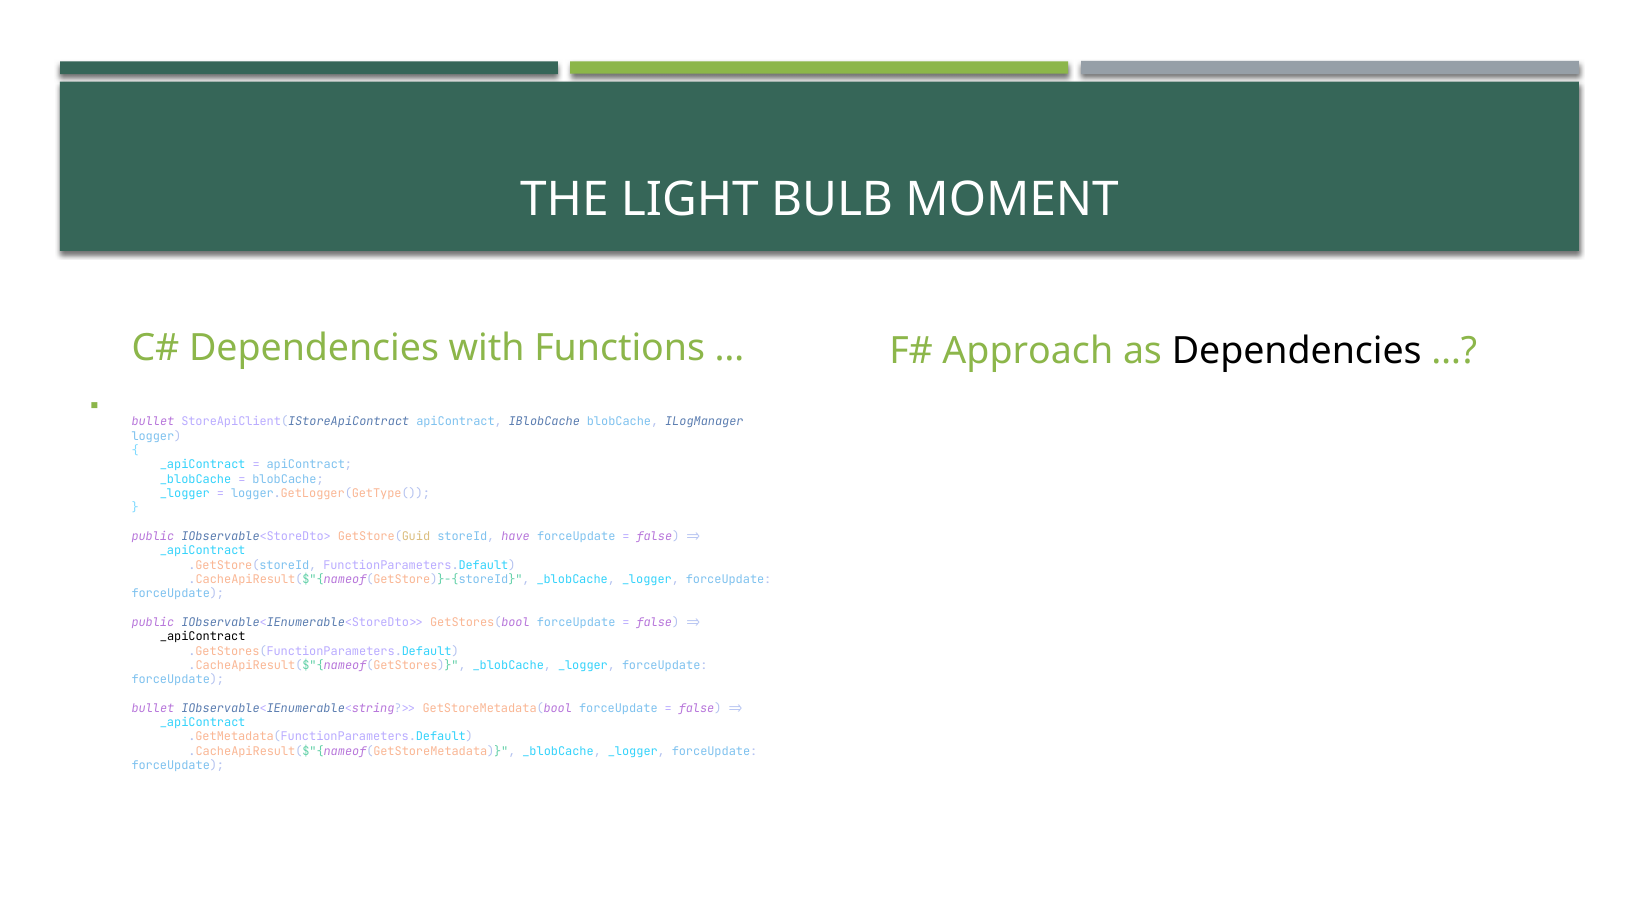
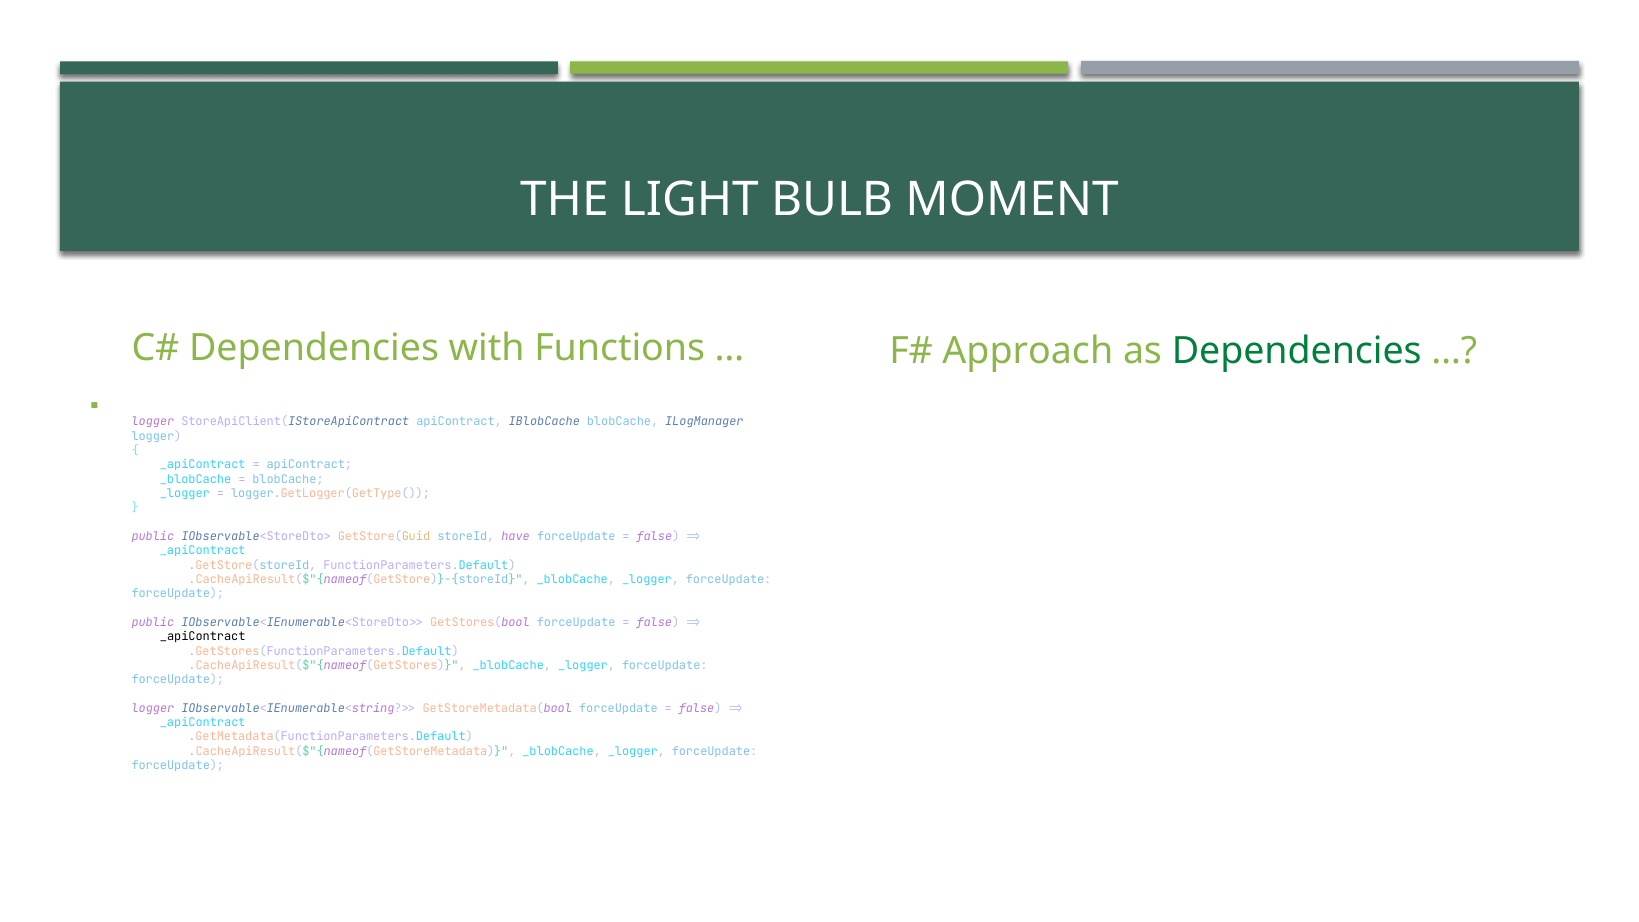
Dependencies colour: black -> green (1297, 351)
bullet: bullet -> logger (153, 422)
bullet: bullet -> logger (153, 708)
